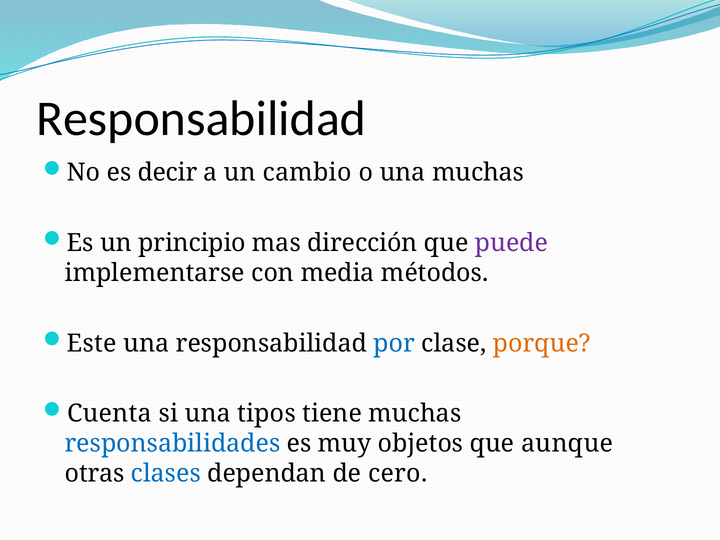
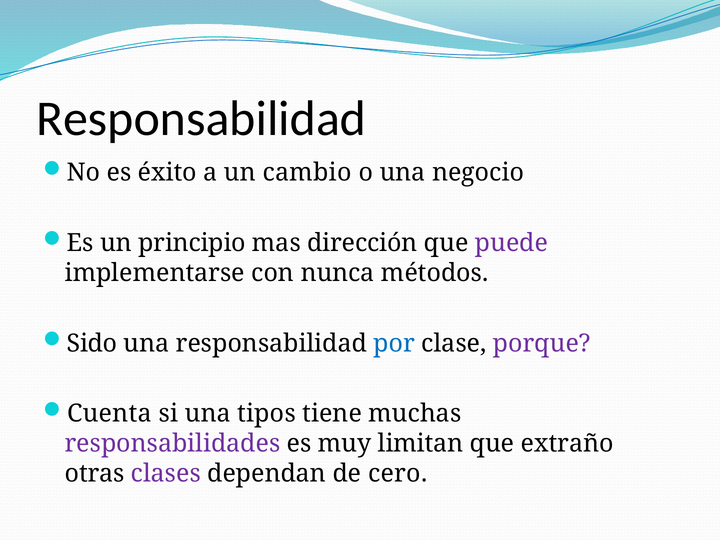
decir: decir -> éxito (167, 173)
una muchas: muchas -> negocio (478, 173)
media: media -> nunca (338, 273)
Este: Este -> Sido (92, 343)
porque colour: orange -> purple (542, 343)
responsabilidades colour: blue -> purple (173, 444)
objetos: objetos -> limitan (421, 444)
aunque: aunque -> extraño (567, 444)
clases colour: blue -> purple (166, 474)
